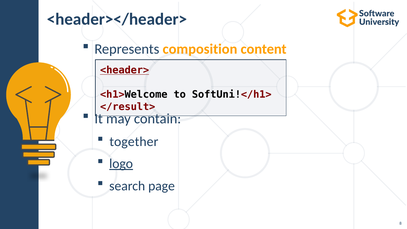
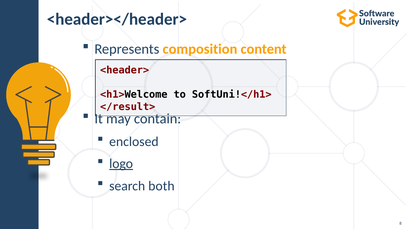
<header> underline: present -> none (125, 70)
together: together -> enclosed (134, 141)
page: page -> both (161, 186)
